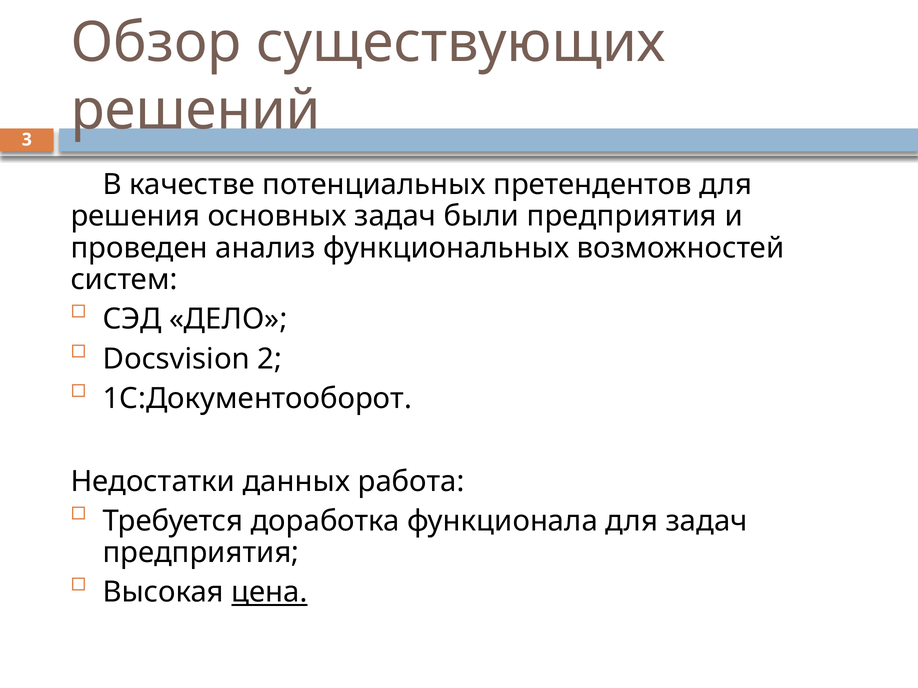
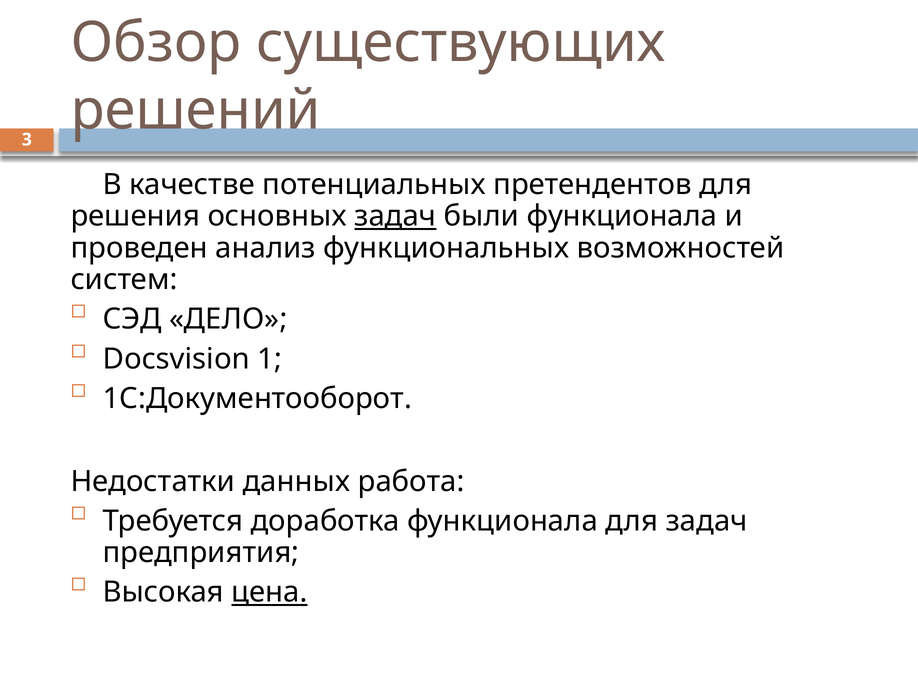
задач underline: none -> present (395, 216)
были предприятия: предприятия -> функционала (622, 216)
2: 2 -> 1 (270, 359)
